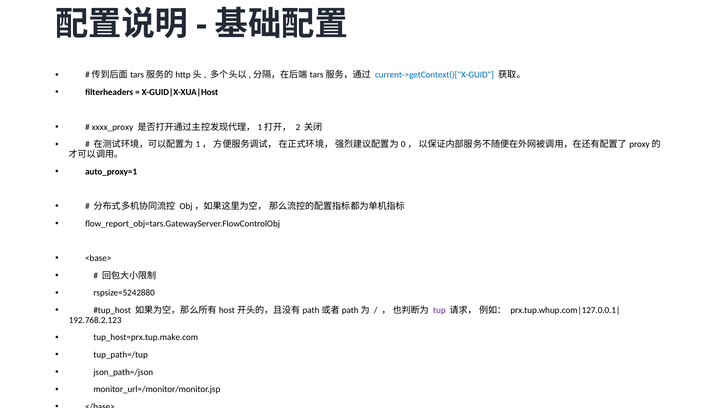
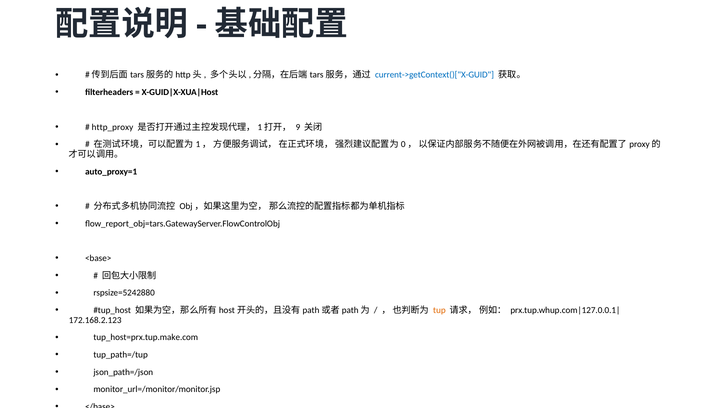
xxxx_proxy: xxxx_proxy -> http_proxy (112, 127)
2: 2 -> 9 (298, 127)
tup colour: purple -> orange (439, 310)
192.768.2.123: 192.768.2.123 -> 172.168.2.123 (95, 320)
